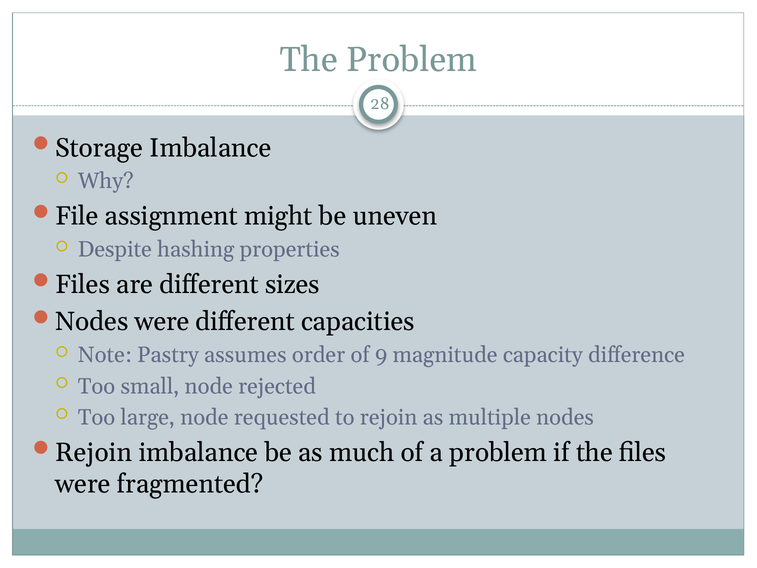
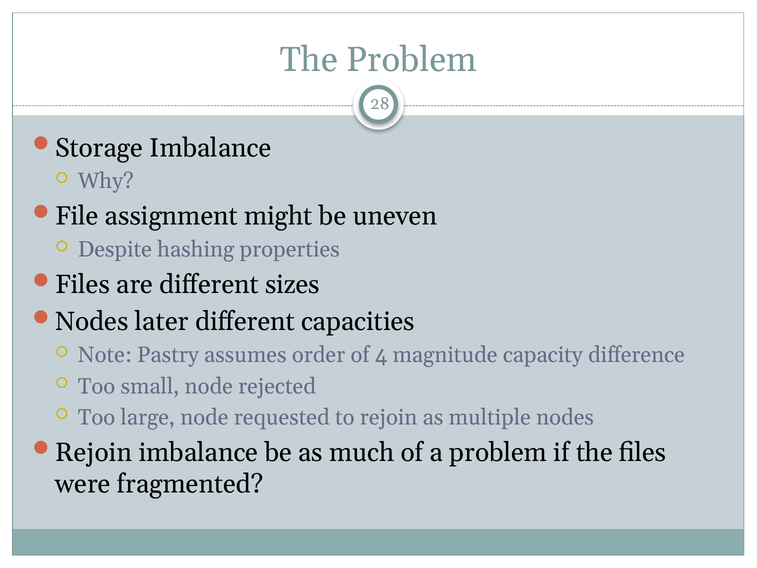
Nodes were: were -> later (162, 322)
9: 9 -> 4 (381, 355)
